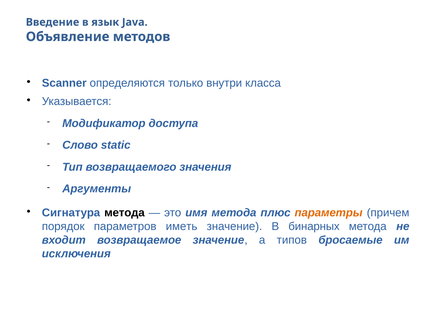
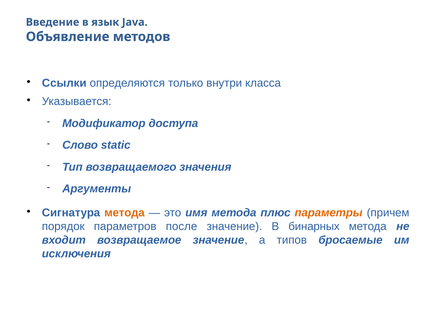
Scanner: Scanner -> Ссылки (64, 83)
метода colour: black -> orange (124, 213)
иметь: иметь -> после (182, 227)
